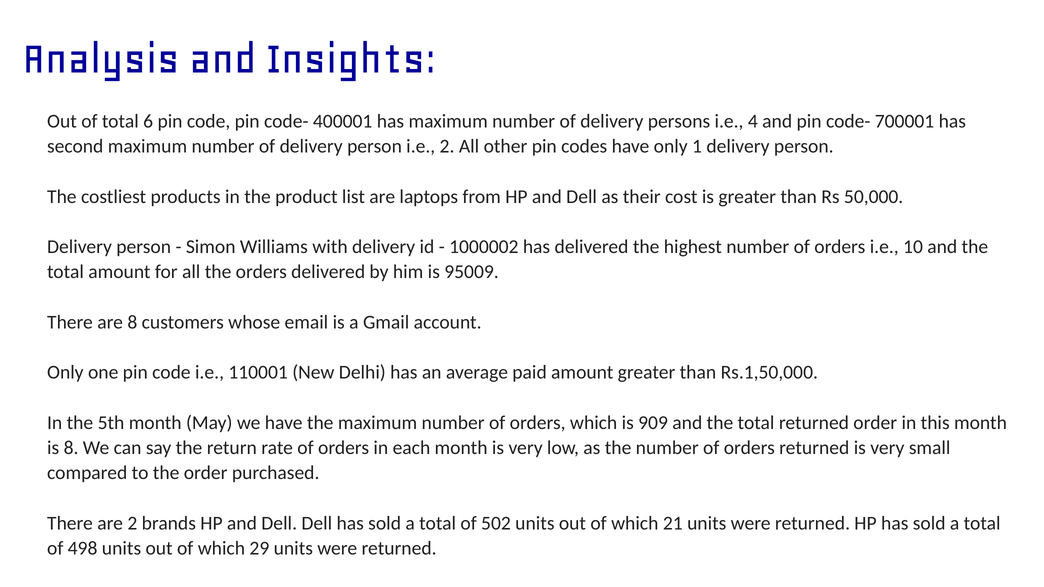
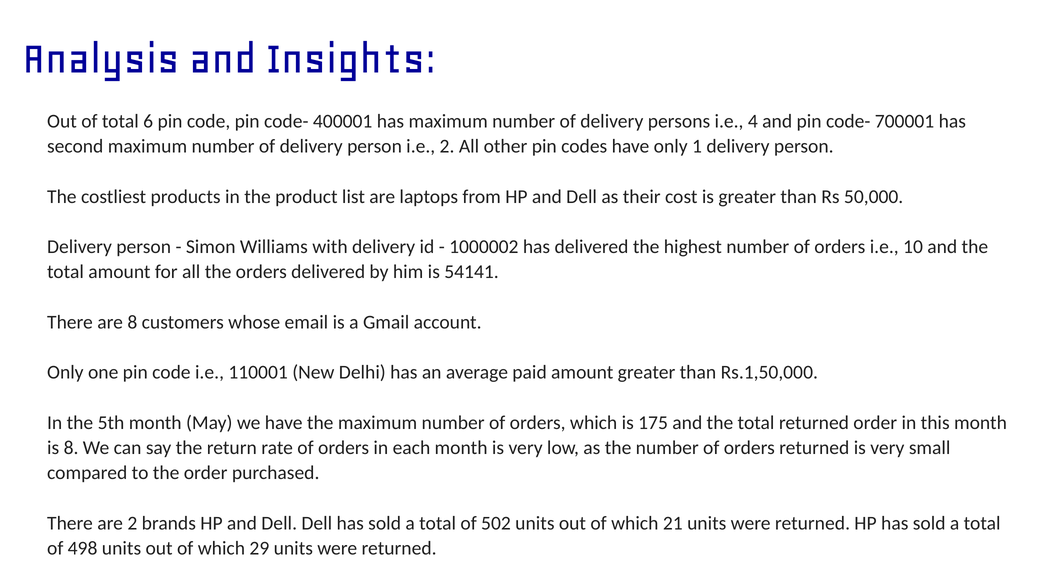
95009: 95009 -> 54141 (472, 272)
909: 909 -> 175 (653, 423)
